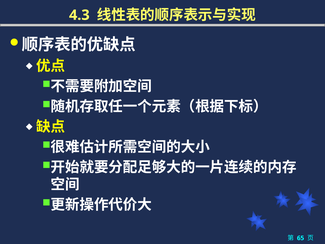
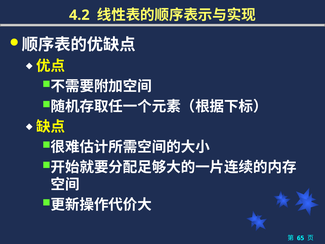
4.3: 4.3 -> 4.2 (79, 15)
